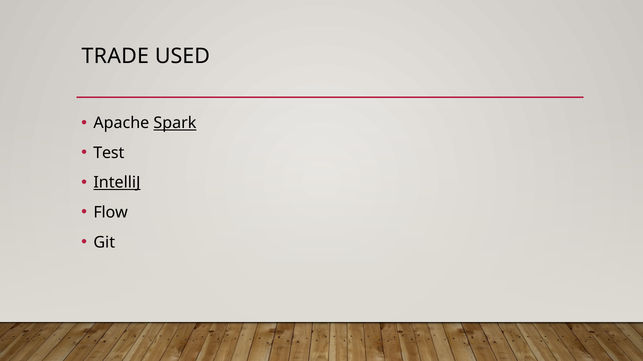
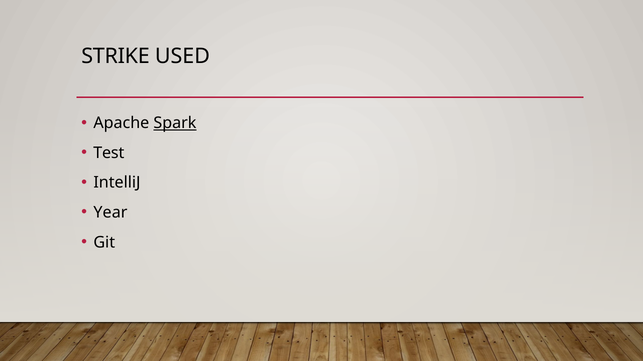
TRADE: TRADE -> STRIKE (115, 56)
IntelliJ underline: present -> none (117, 183)
Flow: Flow -> Year (110, 213)
